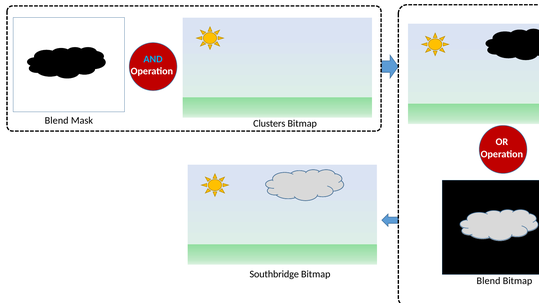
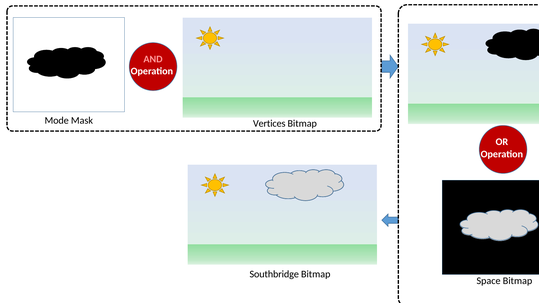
AND colour: light blue -> pink (153, 59)
Blend: Blend -> Mode (57, 121)
Clusters: Clusters -> Vertices (269, 124)
Blend: Blend -> Space (489, 281)
